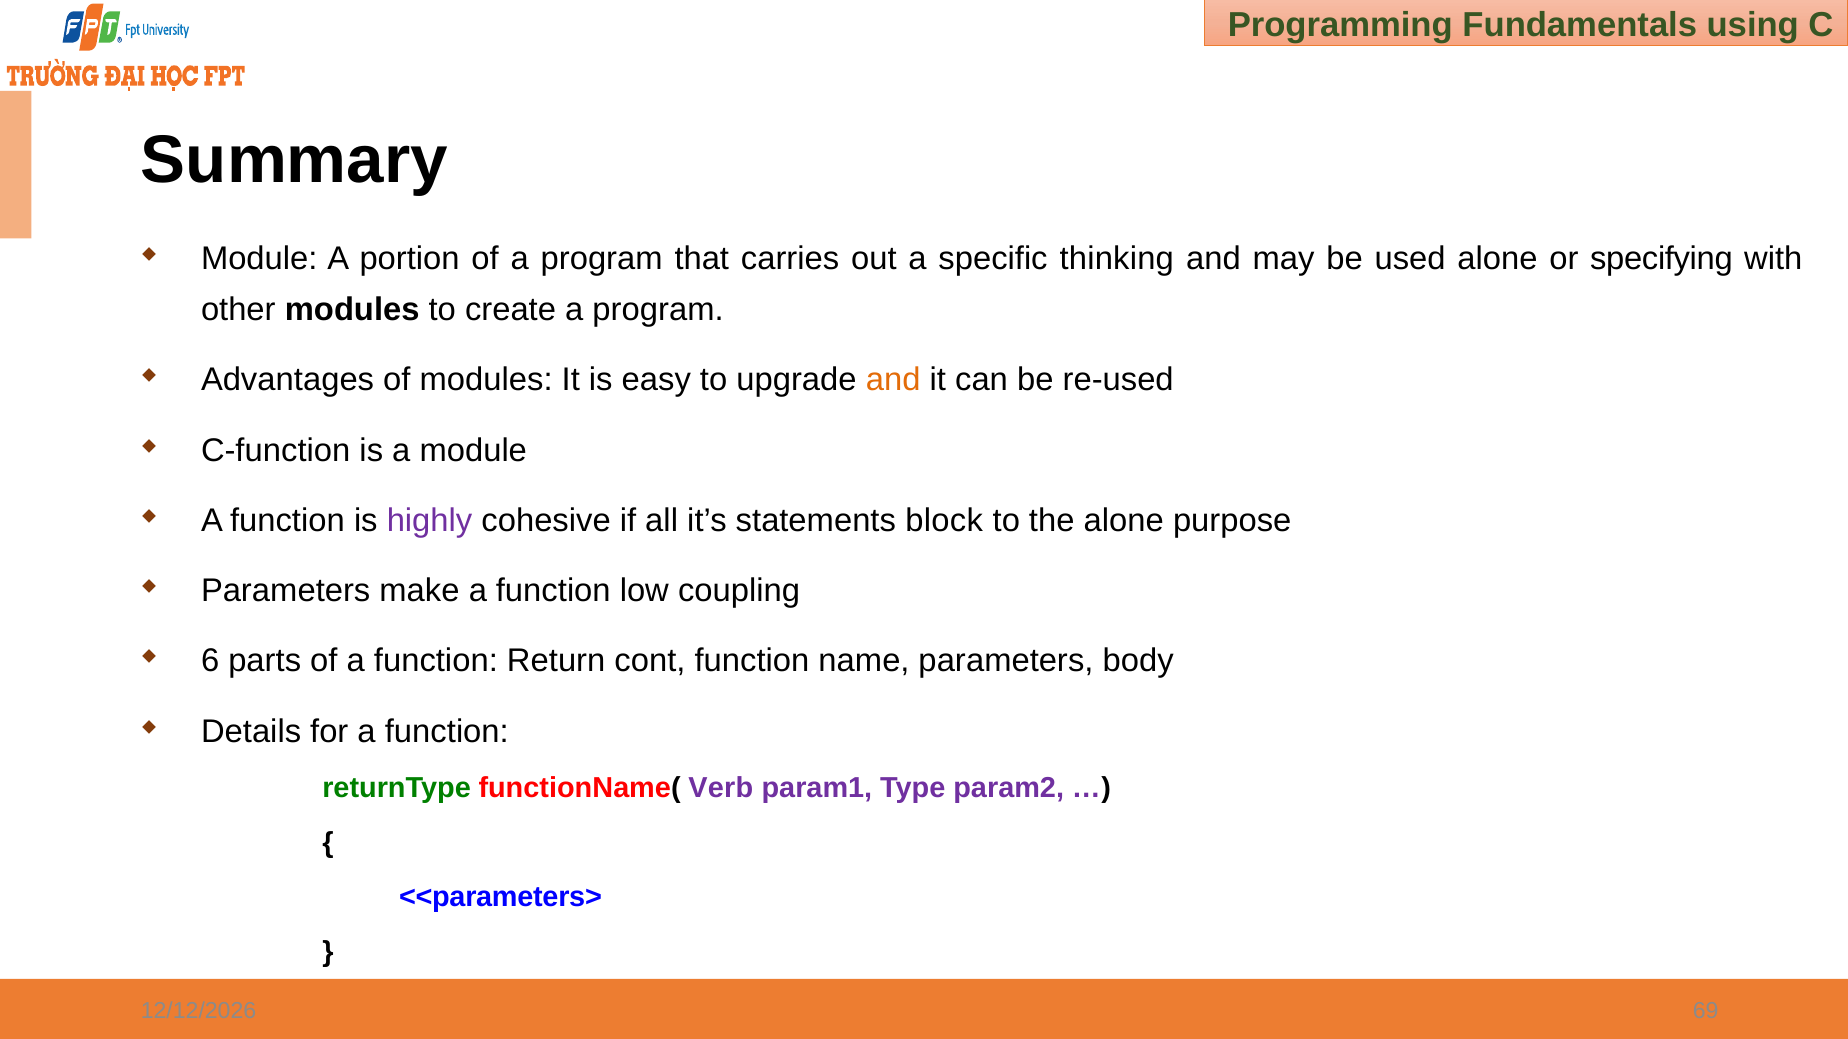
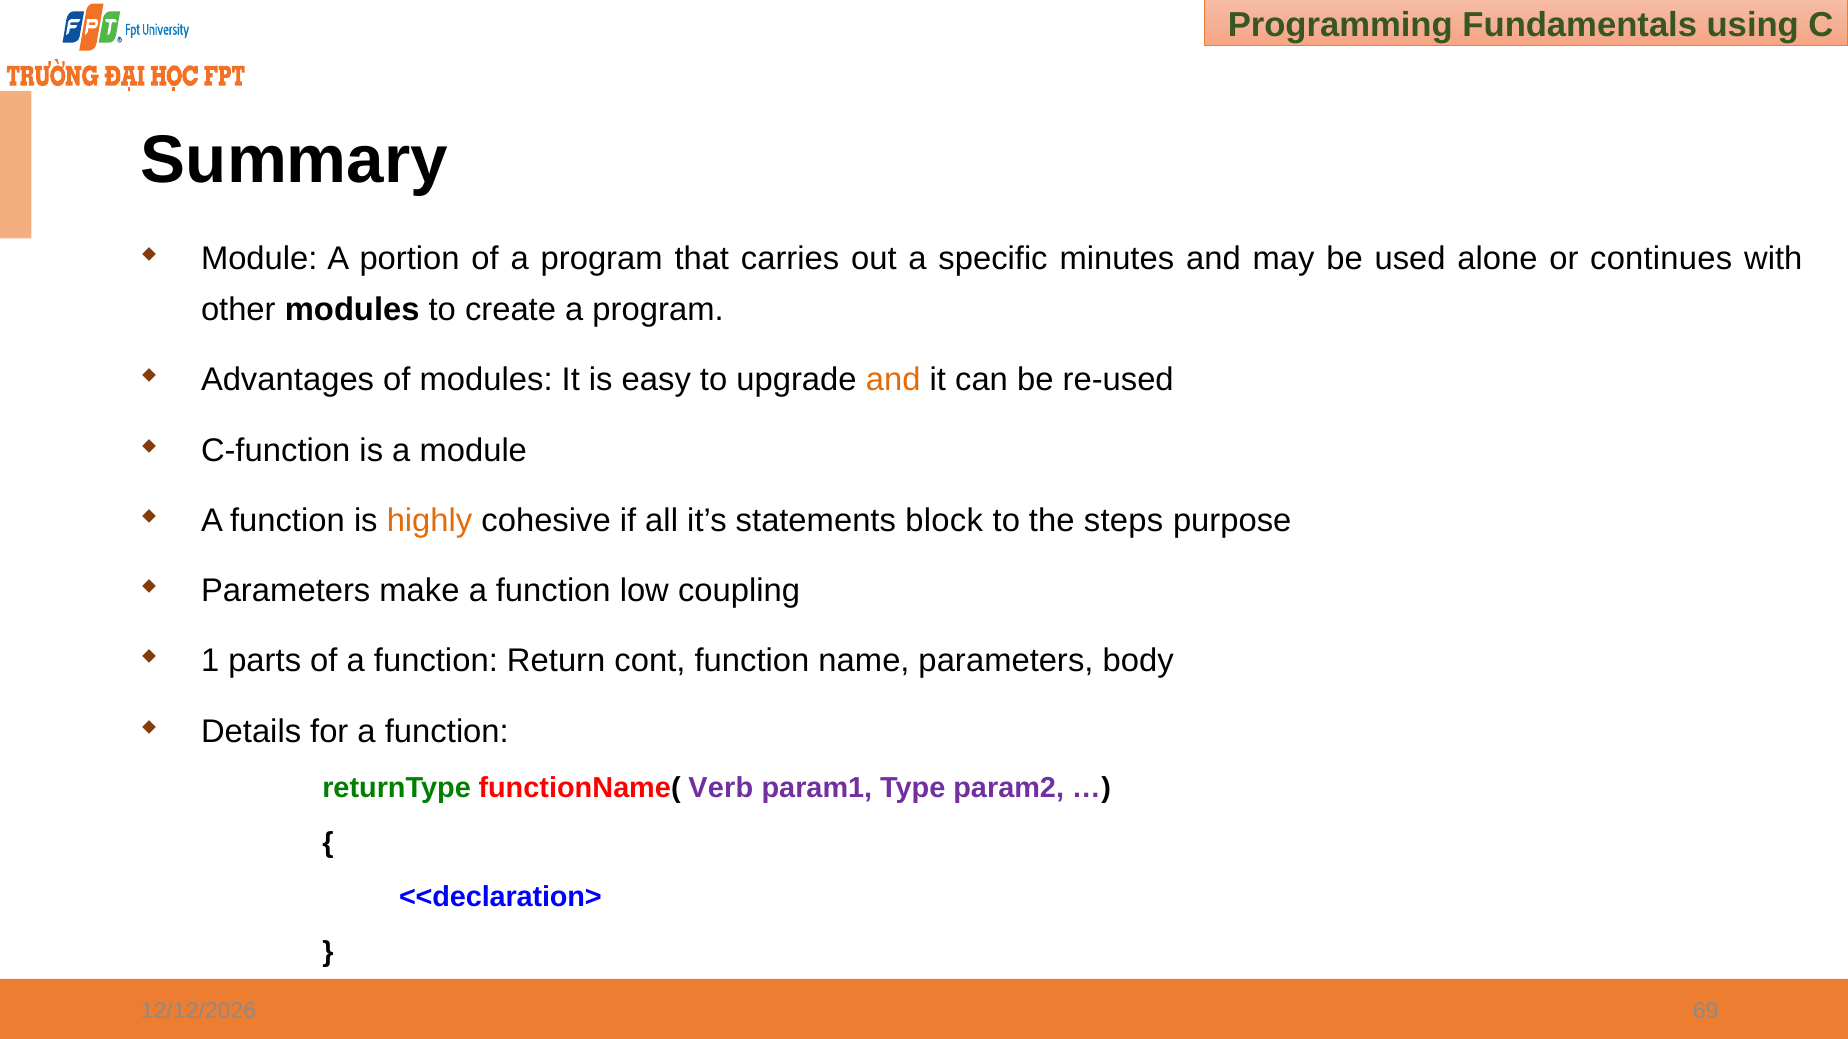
thinking: thinking -> minutes (1117, 259)
specifying: specifying -> continues (1661, 259)
highly colour: purple -> orange (430, 521)
the alone: alone -> steps (1124, 521)
6: 6 -> 1 (210, 661)
<<parameters>: <<parameters> -> <<declaration> (500, 898)
